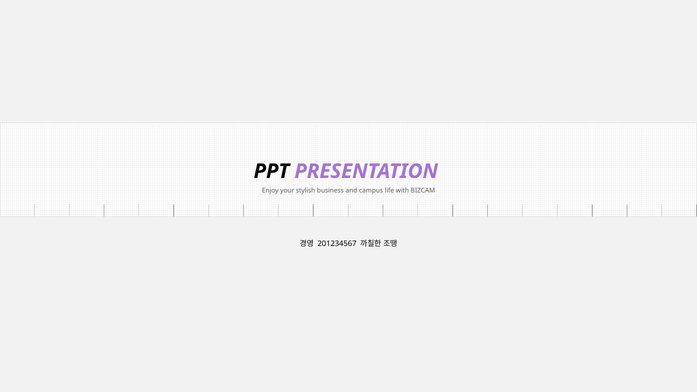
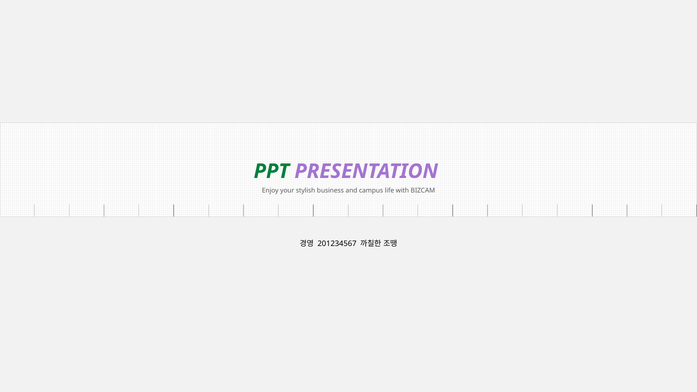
PPT colour: black -> green (271, 171)
